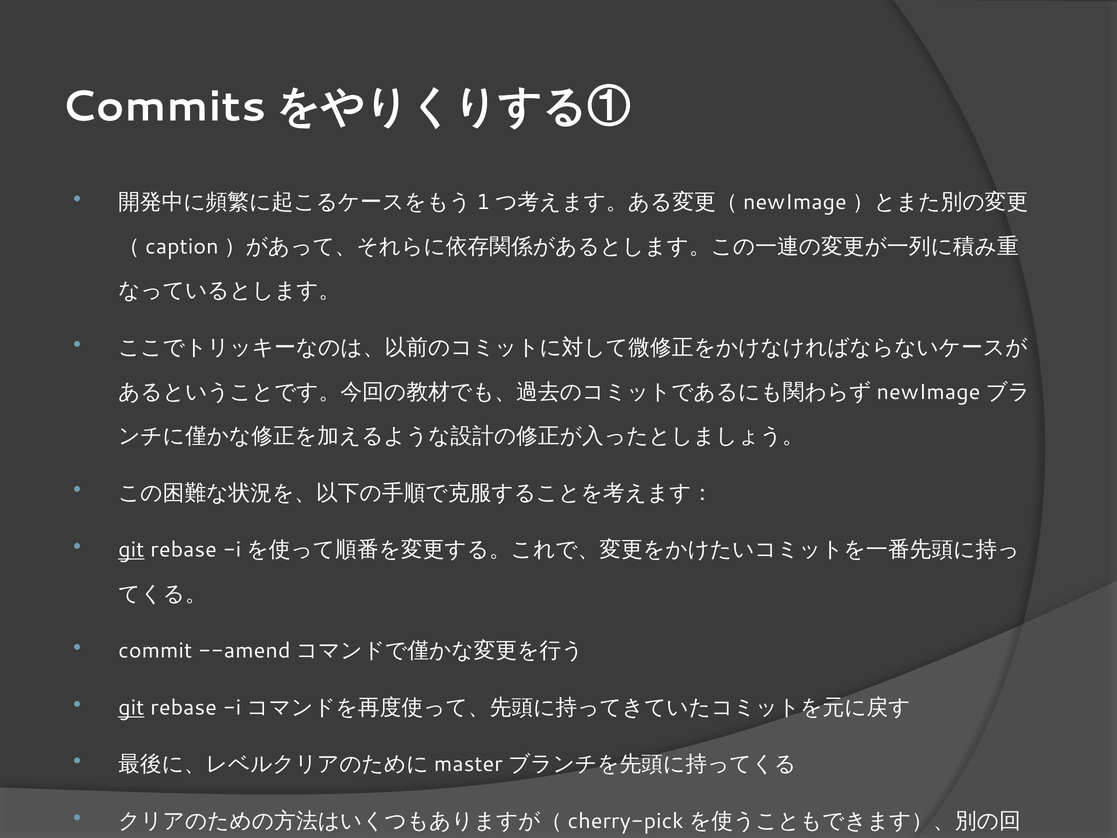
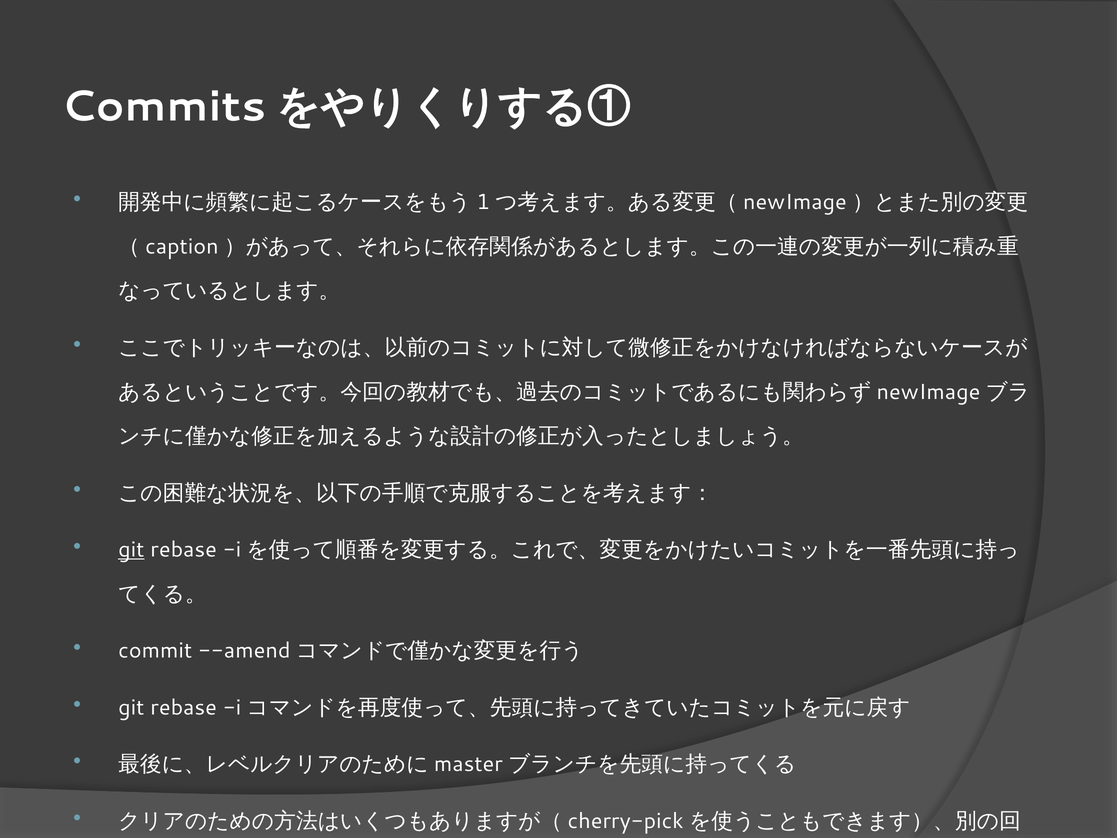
git underline: present -> none (131, 707)
